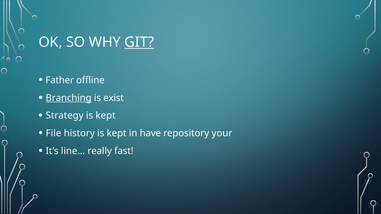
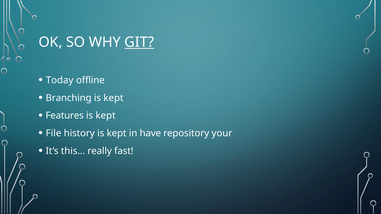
Father: Father -> Today (60, 80)
Branching underline: present -> none (69, 98)
exist: exist -> kept (113, 98)
Strategy: Strategy -> Features (65, 116)
line…: line… -> this… (73, 151)
